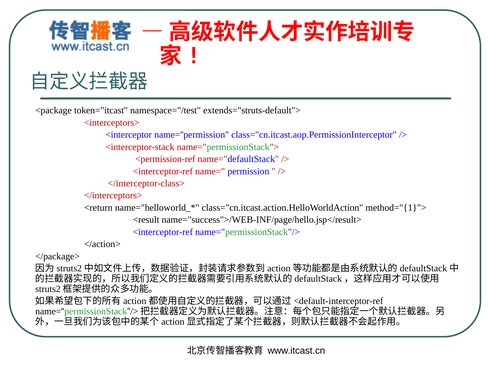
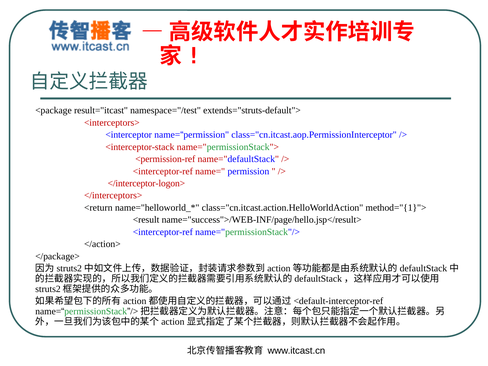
token="itcast: token="itcast -> result="itcast (101, 110)
</interceptor-class>: </interceptor-class> -> </interceptor-logon> (146, 183)
